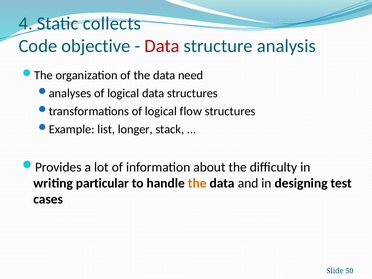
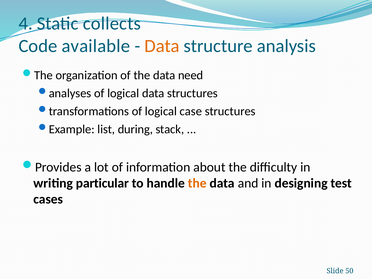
objective: objective -> available (96, 46)
Data colour: red -> orange (162, 46)
flow: flow -> case (191, 111)
longer: longer -> during (135, 129)
